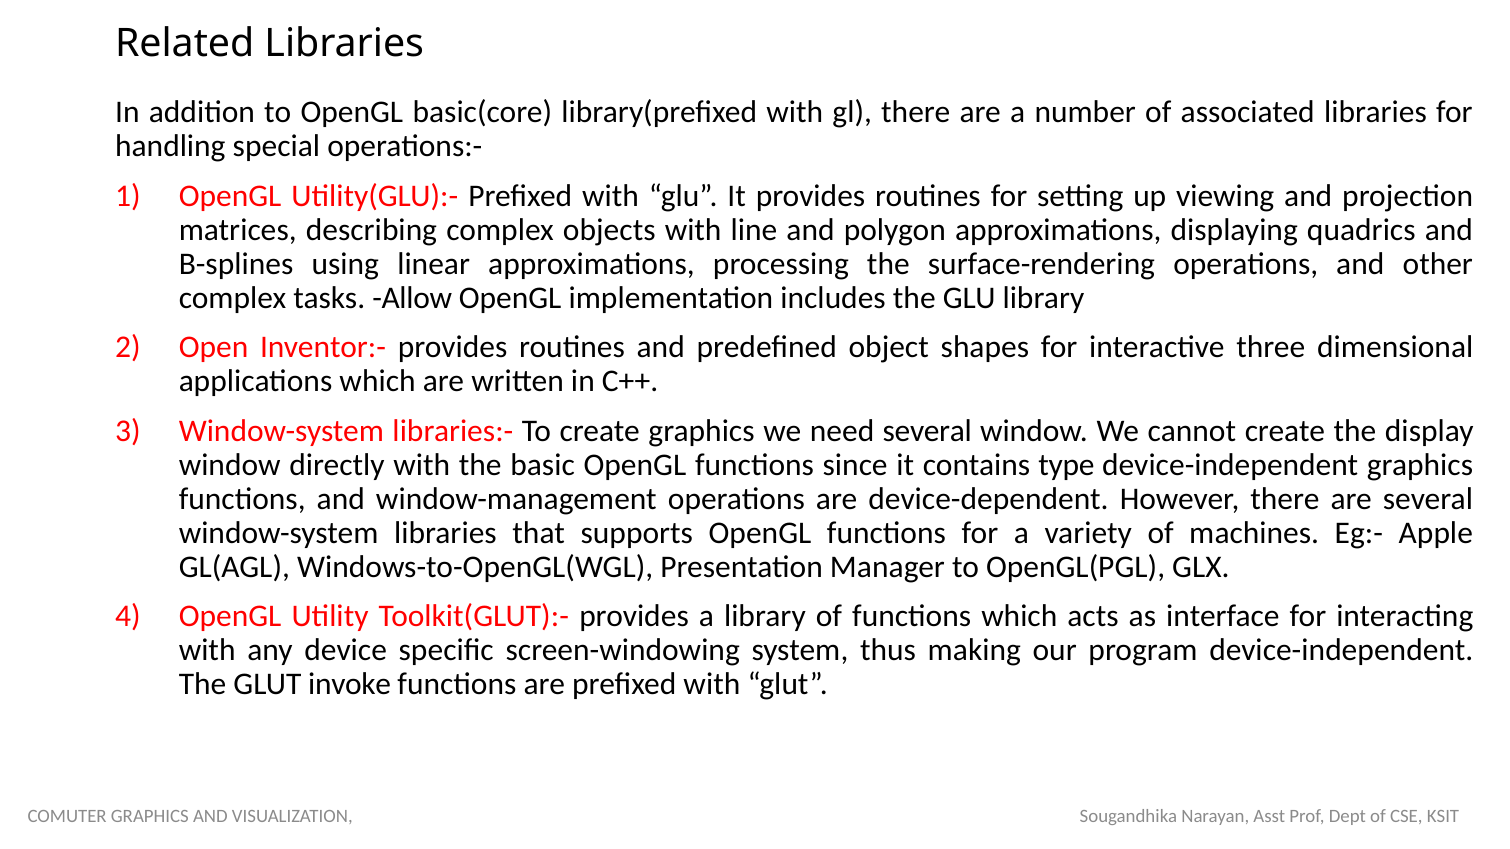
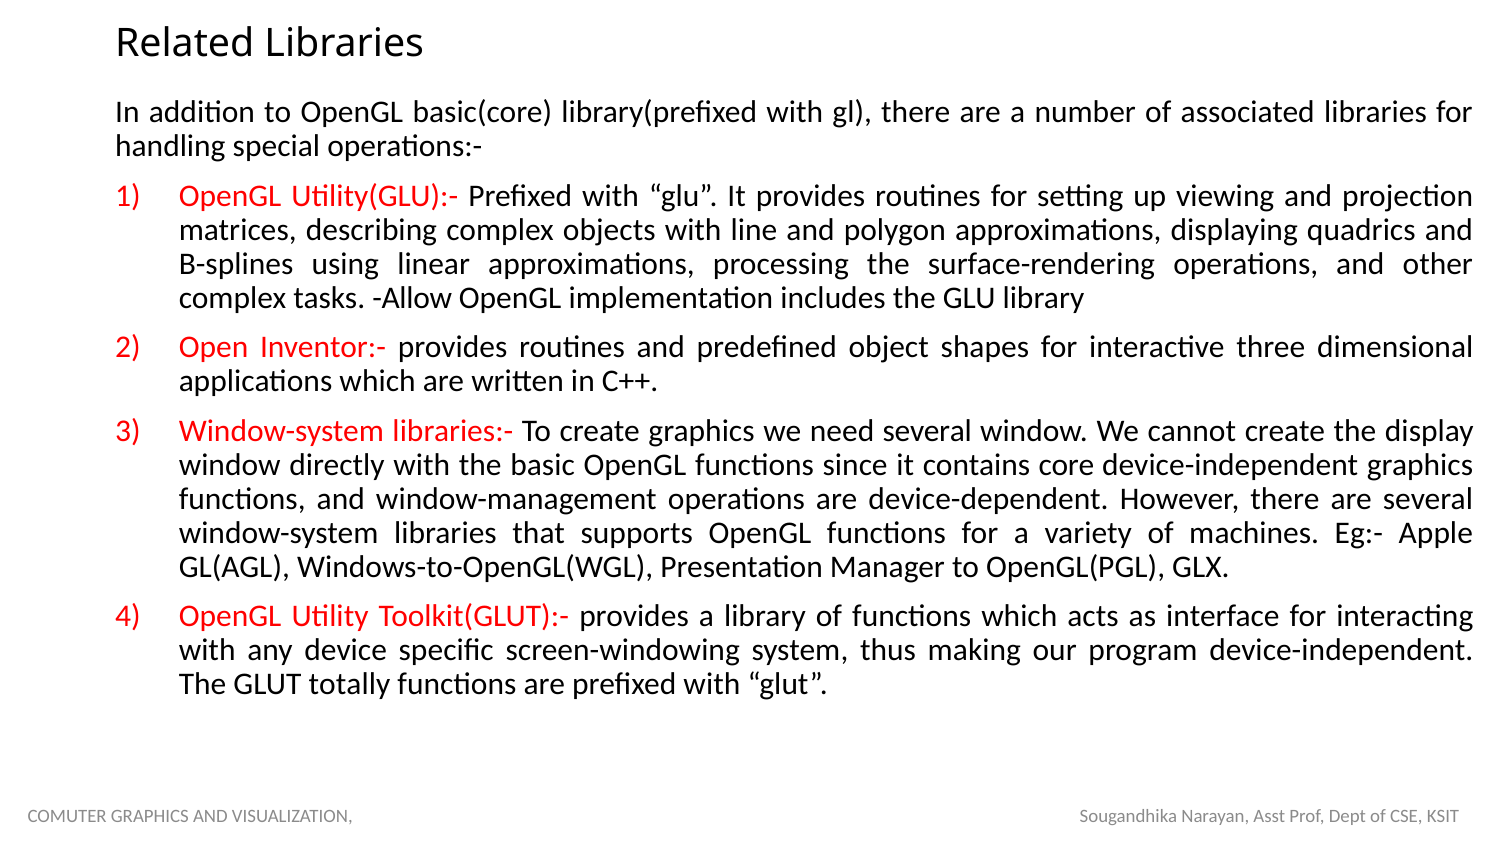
type: type -> core (1066, 465)
invoke: invoke -> totally (349, 685)
